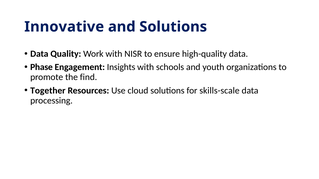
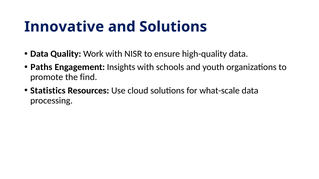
Phase: Phase -> Paths (41, 67)
Together: Together -> Statistics (48, 91)
skills-scale: skills-scale -> what-scale (220, 91)
